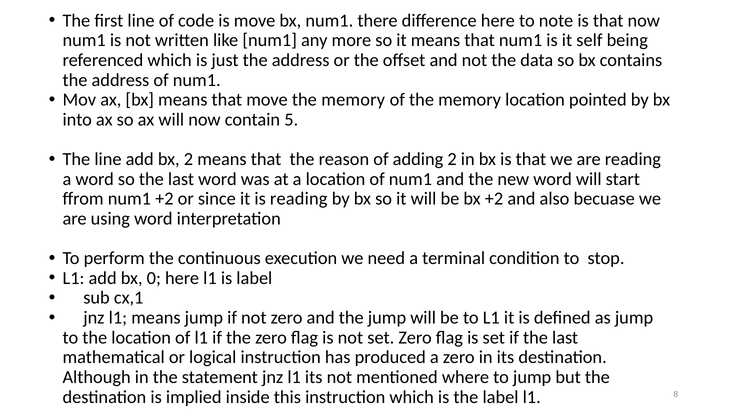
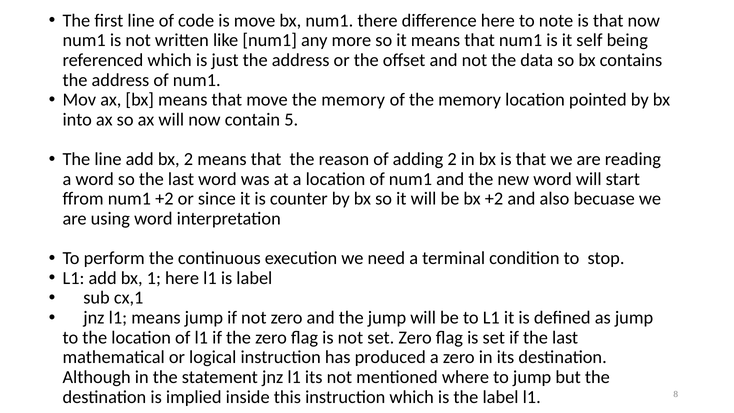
is reading: reading -> counter (299, 199)
0: 0 -> 1 (154, 278)
